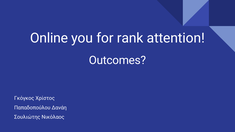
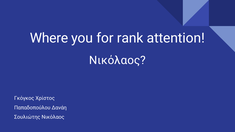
Online: Online -> Where (49, 38)
Outcomes: Outcomes -> Νικόλαος (117, 60)
